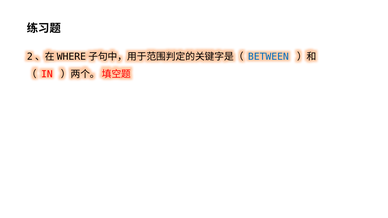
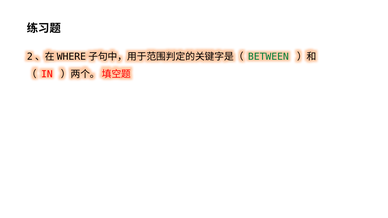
BETWEEN colour: blue -> green (268, 57)
